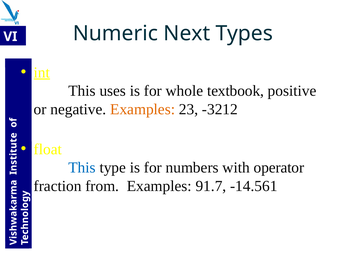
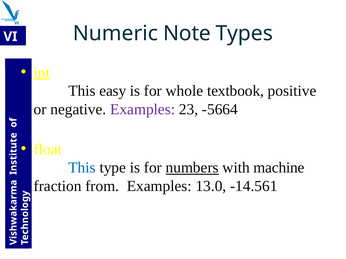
Next: Next -> Note (187, 33)
uses: uses -> easy (113, 91)
Examples colour: orange -> purple (143, 109)
-3212: -3212 -> -5664 (220, 109)
numbers underline: none -> present (192, 168)
operator: operator -> machine (279, 168)
91.7: 91.7 -> 13.0 (211, 186)
